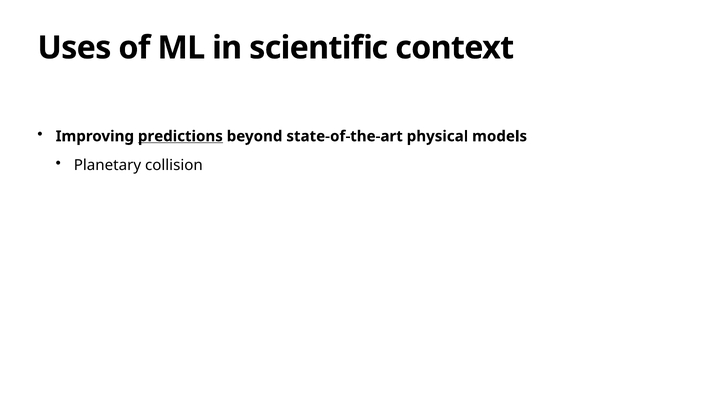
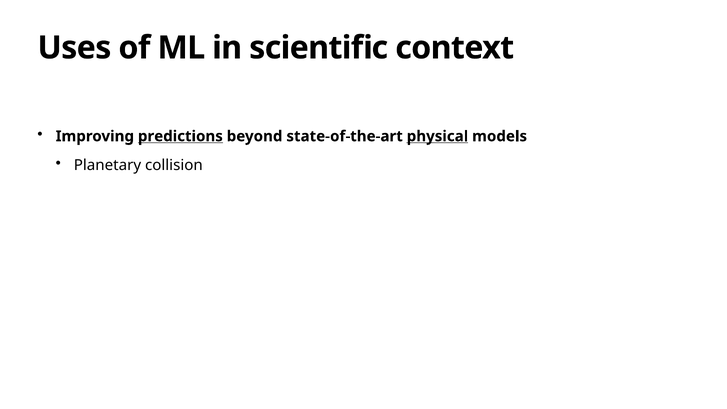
physical underline: none -> present (437, 136)
